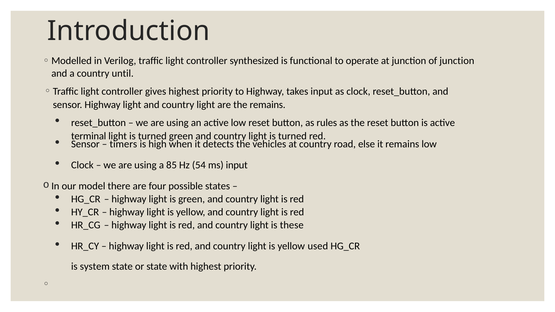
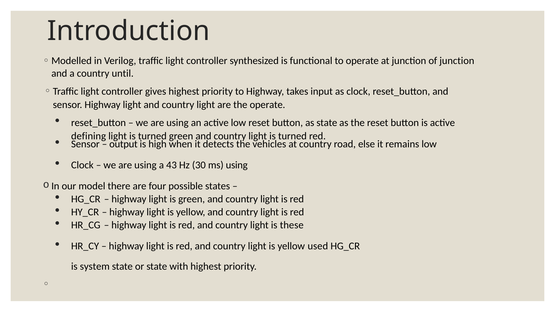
the remains: remains -> operate (268, 105)
as rules: rules -> state (327, 123)
terminal: terminal -> defining (89, 136)
timers: timers -> output (123, 144)
85: 85 -> 43 (172, 165)
54: 54 -> 30 (199, 165)
ms input: input -> using (237, 165)
